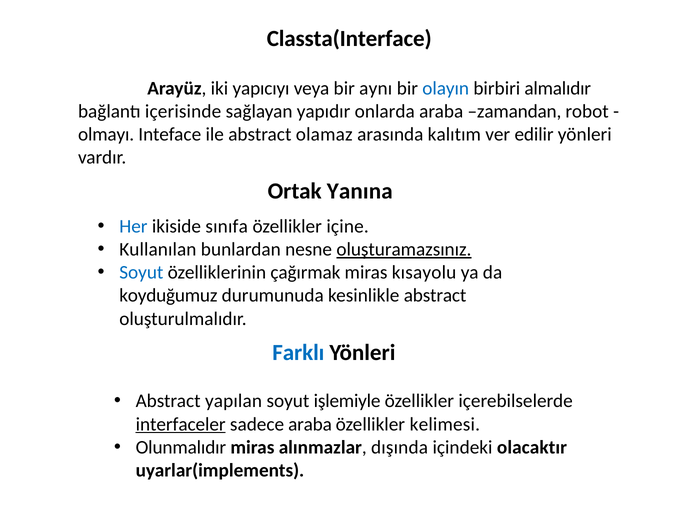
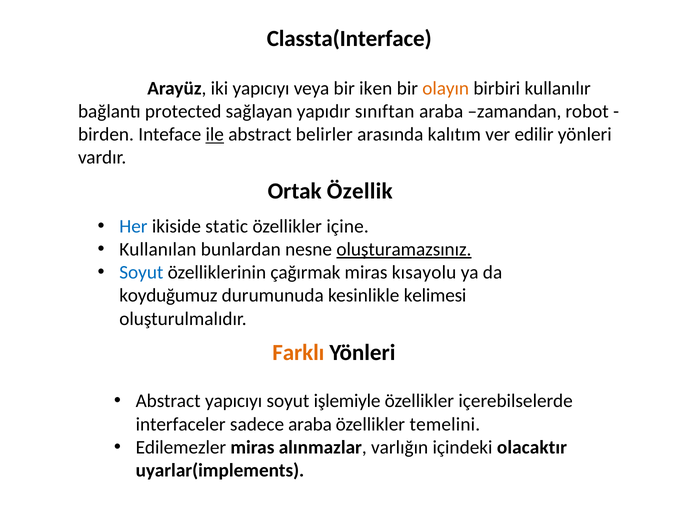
aynı: aynı -> iken (376, 88)
olayın colour: blue -> orange (446, 88)
almalıdır: almalıdır -> kullanılır (558, 88)
içerisinde: içerisinde -> protected (183, 111)
onlarda: onlarda -> sınıftan (385, 111)
olmayı: olmayı -> birden (106, 135)
ile underline: none -> present (215, 135)
olamaz: olamaz -> belirler (324, 135)
Yanına: Yanına -> Özellik (360, 191)
sınıfa: sınıfa -> static (227, 226)
kesinlikle abstract: abstract -> kelimesi (435, 296)
Farklı colour: blue -> orange (298, 352)
Abstract yapılan: yapılan -> yapıcıyı (234, 401)
interfaceler underline: present -> none (181, 424)
kelimesi: kelimesi -> temelini (445, 424)
Olunmalıdır: Olunmalıdır -> Edilemezler (181, 447)
dışında: dışında -> varlığın (400, 447)
